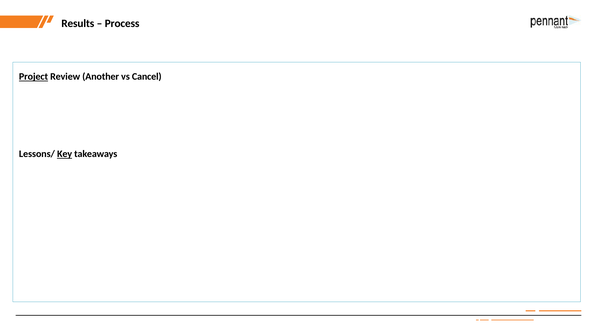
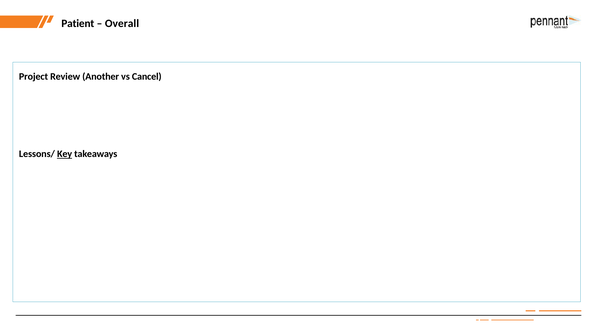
Results: Results -> Patient (78, 23)
Process: Process -> Overall (122, 23)
Project underline: present -> none (34, 77)
